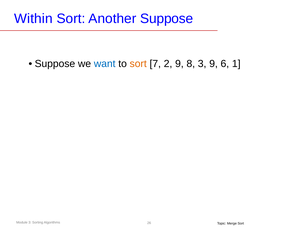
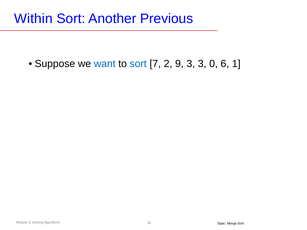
Another Suppose: Suppose -> Previous (167, 19)
sort colour: orange -> blue (138, 64)
9 8: 8 -> 3 (191, 64)
3 9: 9 -> 0 (214, 64)
